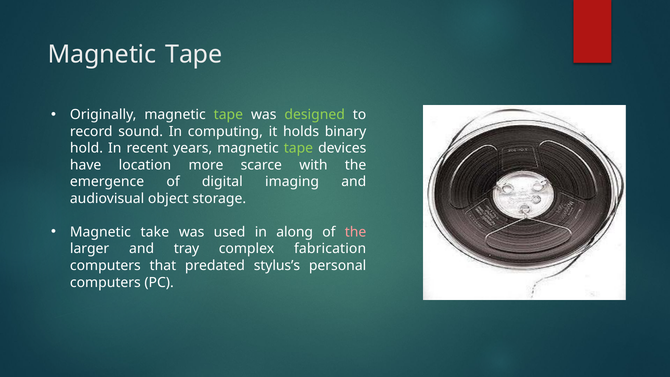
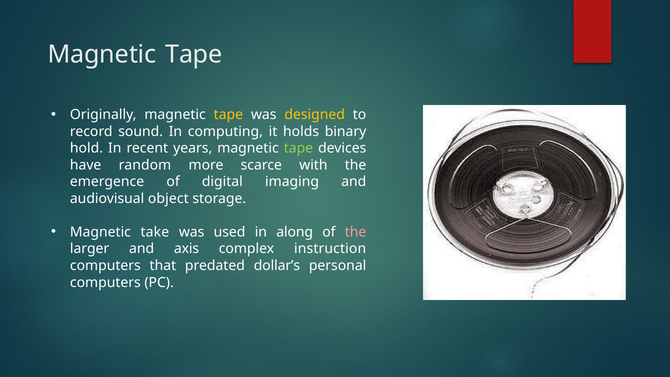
tape colour: light green -> yellow (228, 115)
designed colour: light green -> yellow (315, 115)
location: location -> random (145, 165)
tray: tray -> axis (187, 249)
fabrication: fabrication -> instruction (330, 249)
stylus’s: stylus’s -> dollar’s (277, 266)
